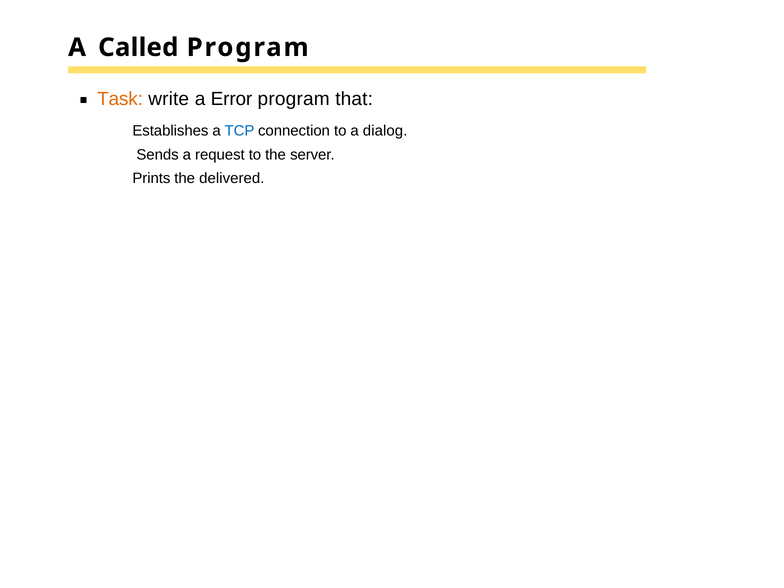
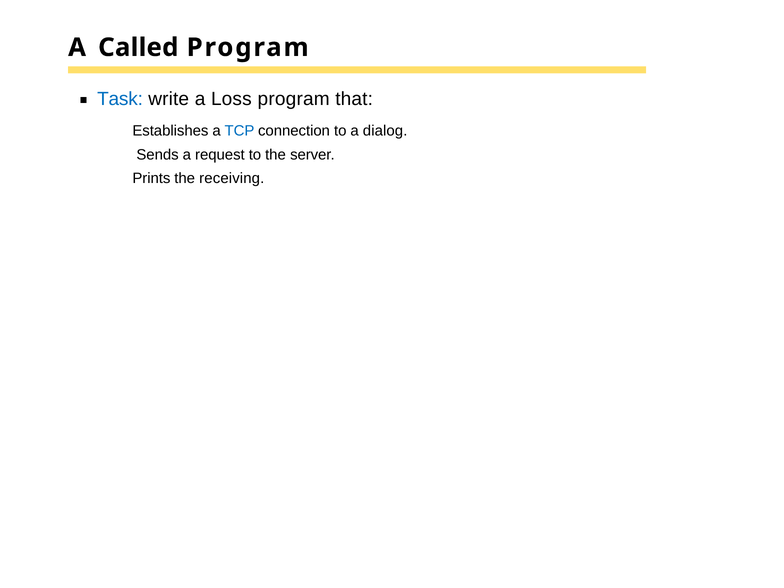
Task colour: orange -> blue (120, 99)
Error: Error -> Loss (231, 99)
delivered: delivered -> receiving (232, 178)
